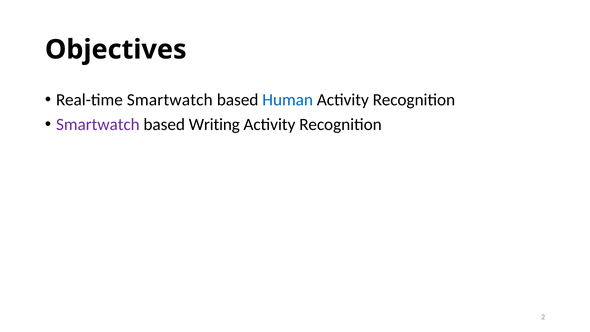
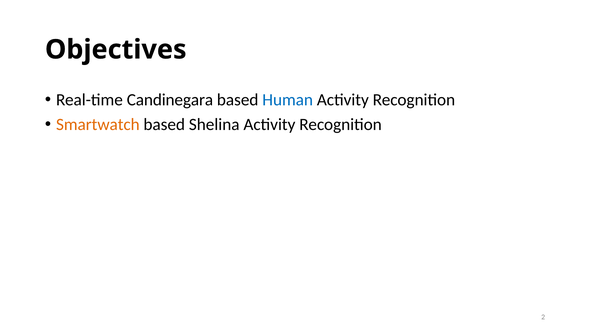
Real-time Smartwatch: Smartwatch -> Candinegara (170, 100)
Smartwatch colour: purple -> orange (98, 124)
Writing: Writing -> Shelina (214, 124)
